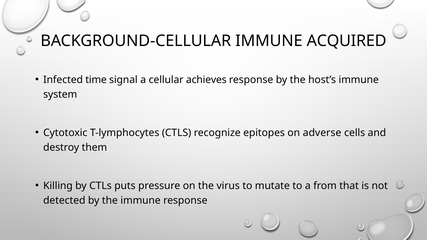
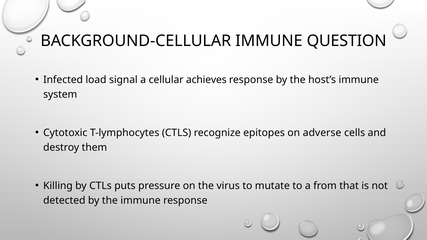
ACQUIRED: ACQUIRED -> QUESTION (347, 41)
time: time -> load (96, 80)
